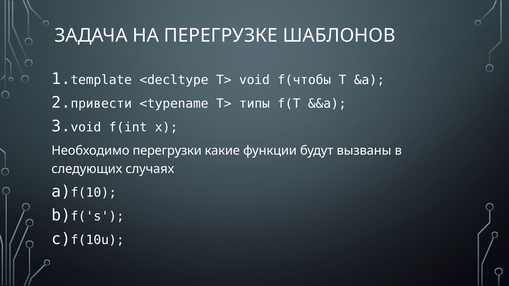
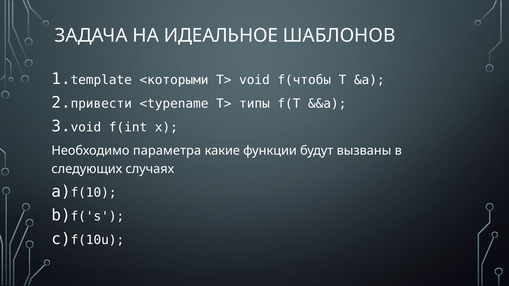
ПЕРЕГРУЗКЕ: ПЕРЕГРУЗКЕ -> ИДЕАЛЬНОЕ (221, 36)
<decltype: <decltype -> <которыми (174, 80)
перегрузки: перегрузки -> параметра (167, 151)
